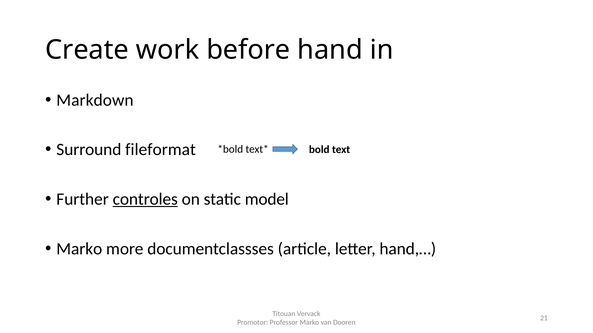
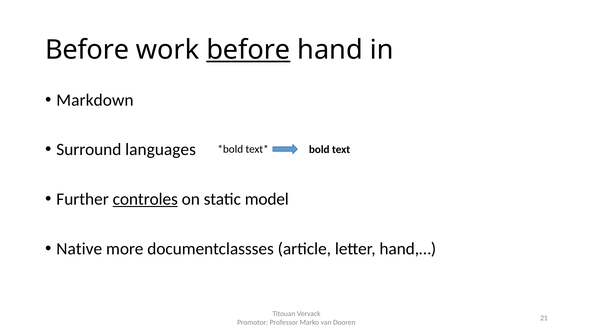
Create: Create -> Before (87, 50)
before underline: none -> present (248, 50)
fileformat: fileformat -> languages (161, 150)
Marko: Marko -> Native (79, 249)
